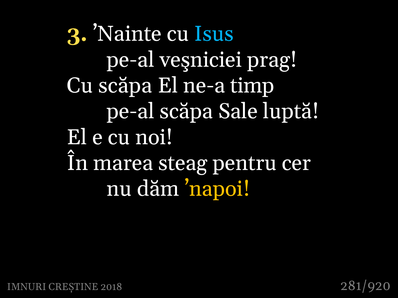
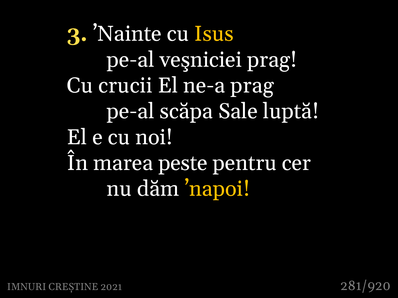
Isus colour: light blue -> yellow (214, 34)
Cu scăpa: scăpa -> crucii (125, 86)
ne-a timp: timp -> prag (252, 86)
steag: steag -> peste (183, 163)
2018: 2018 -> 2021 (111, 287)
